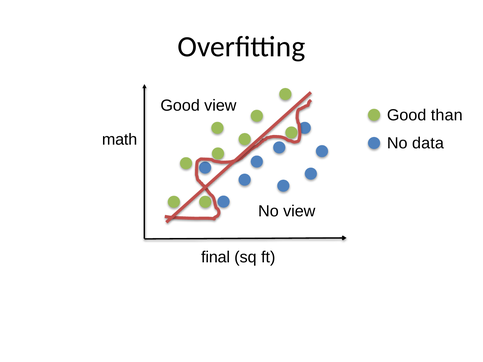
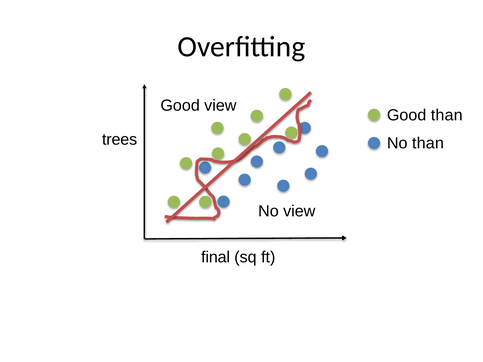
math: math -> trees (120, 140)
No data: data -> than (428, 143)
